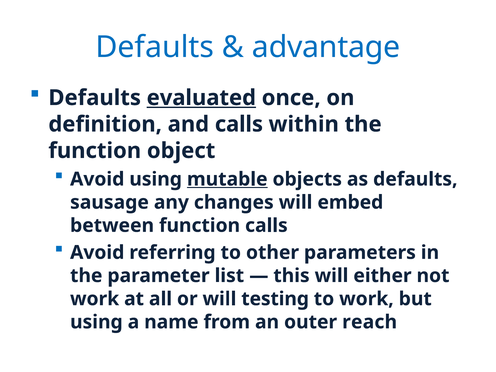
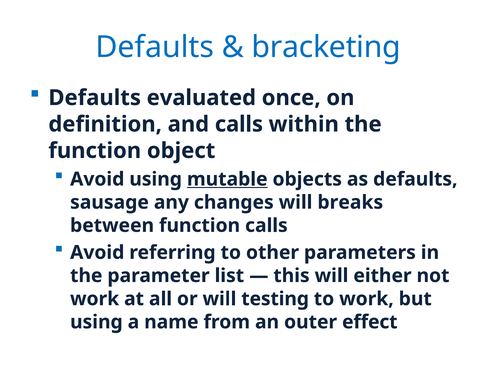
advantage: advantage -> bracketing (326, 47)
evaluated underline: present -> none (201, 98)
embed: embed -> breaks (350, 202)
reach: reach -> effect (370, 322)
